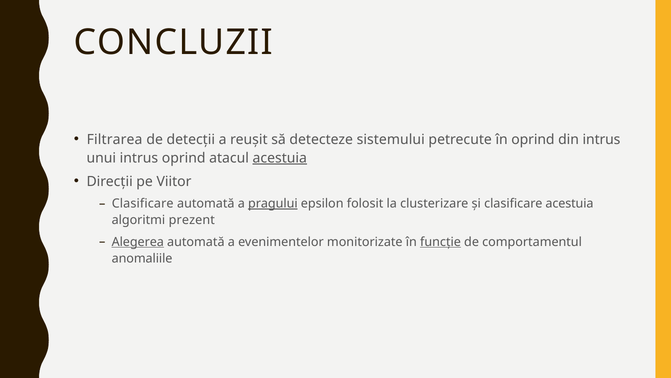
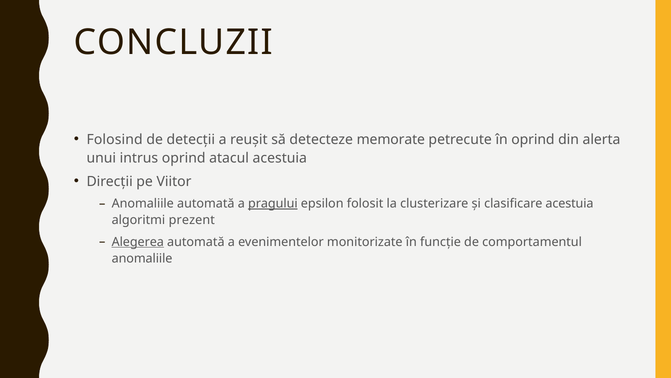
Filtrarea: Filtrarea -> Folosind (115, 139)
sistemului: sistemului -> memorate (391, 139)
din intrus: intrus -> alerta (601, 139)
acestuia underline: present -> none (280, 158)
Clasificare: Clasificare -> Anomaliile (143, 203)
funcție underline: present -> none (440, 241)
